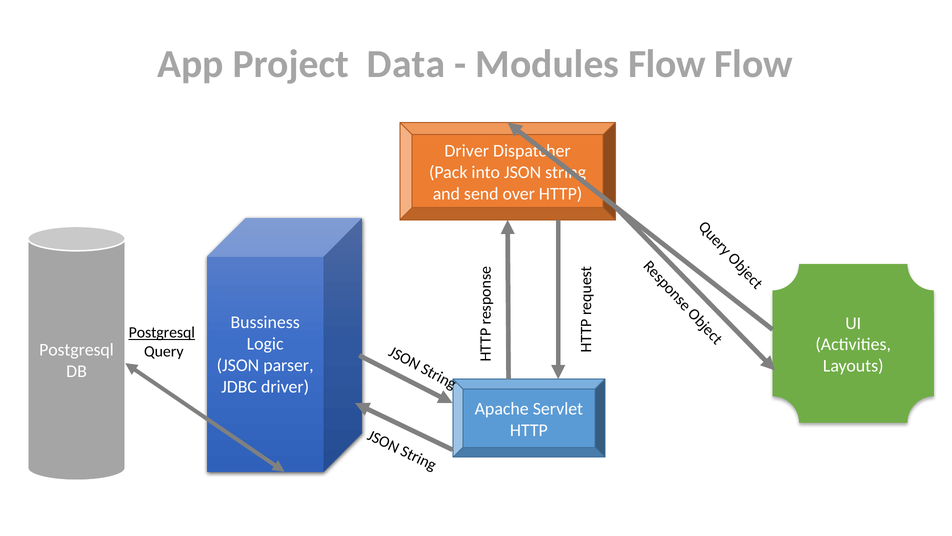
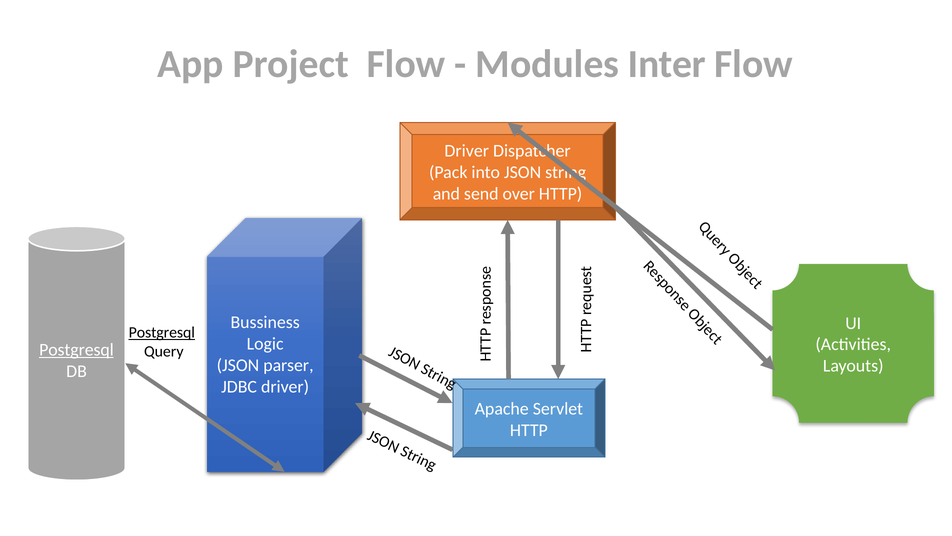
Project Data: Data -> Flow (406, 64)
Modules Flow: Flow -> Inter (667, 64)
Postgresql underline: none -> present (76, 350)
